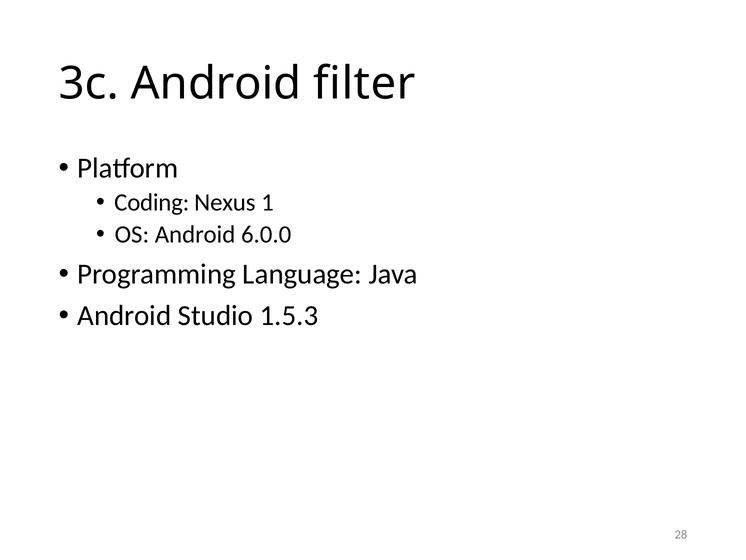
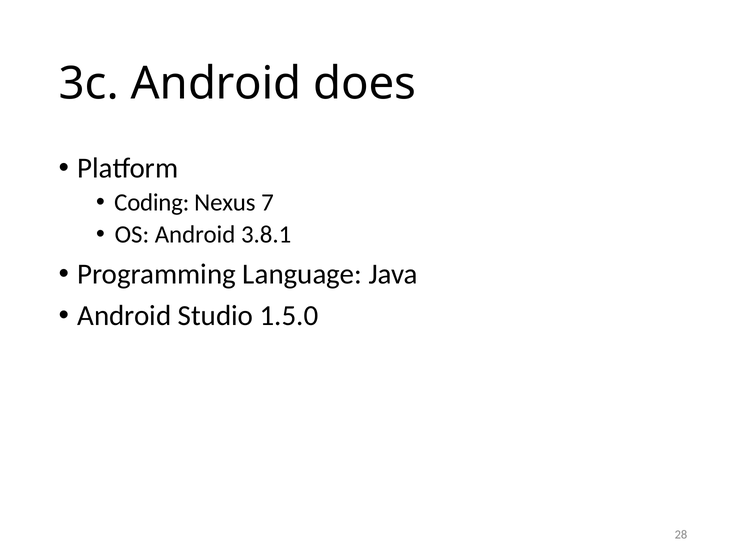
filter: filter -> does (365, 84)
1: 1 -> 7 (267, 202)
6.0.0: 6.0.0 -> 3.8.1 (266, 234)
1.5.3: 1.5.3 -> 1.5.0 (289, 316)
